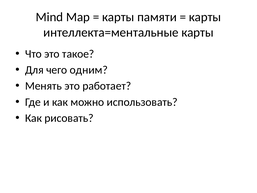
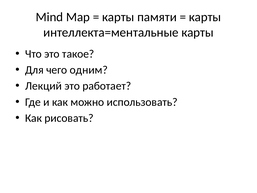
Менять: Менять -> Лекций (43, 86)
